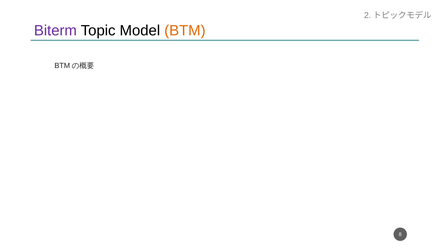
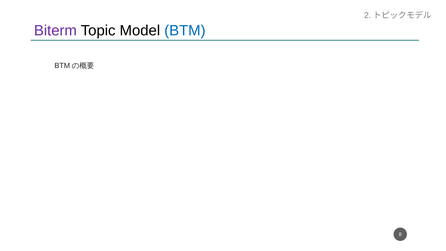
BTM colour: orange -> blue (185, 30)
